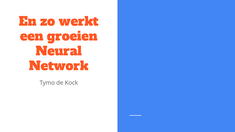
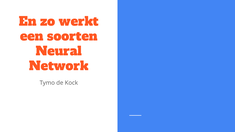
groeien: groeien -> soorten (72, 37)
